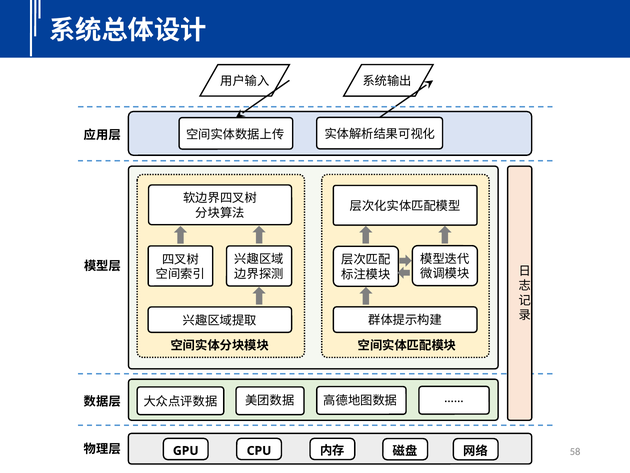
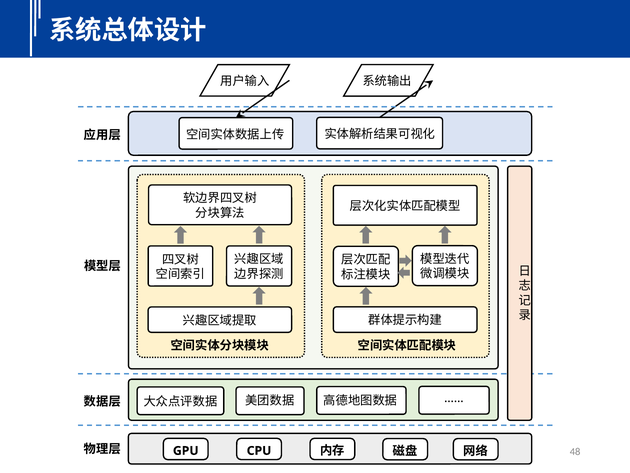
58: 58 -> 48 (575, 451)
